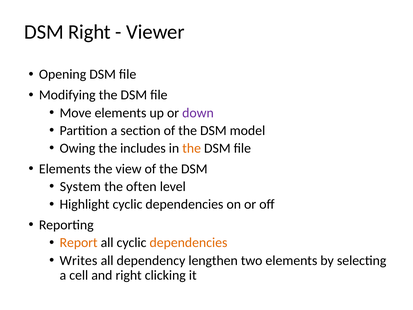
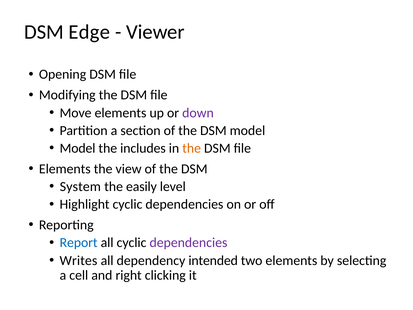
DSM Right: Right -> Edge (89, 32)
Owing: Owing -> Model (78, 148)
often: often -> easily (141, 186)
Report colour: orange -> blue (79, 243)
dependencies colour: orange -> purple (188, 243)
lengthen: lengthen -> intended (213, 260)
